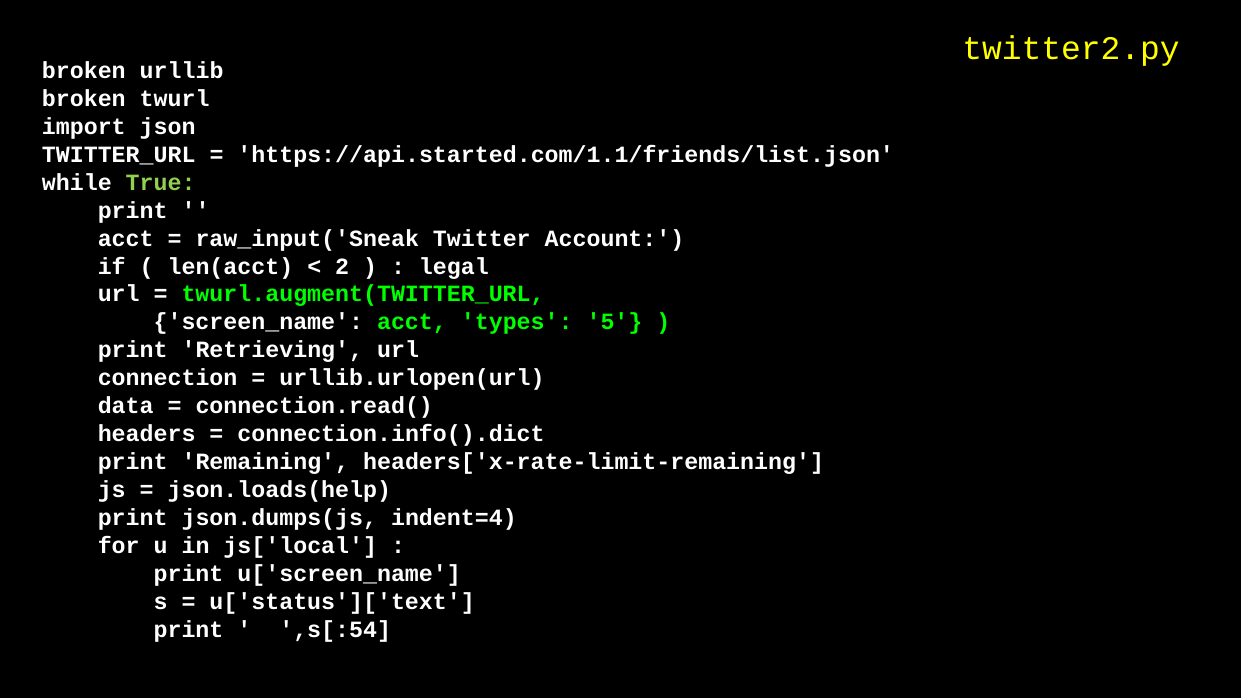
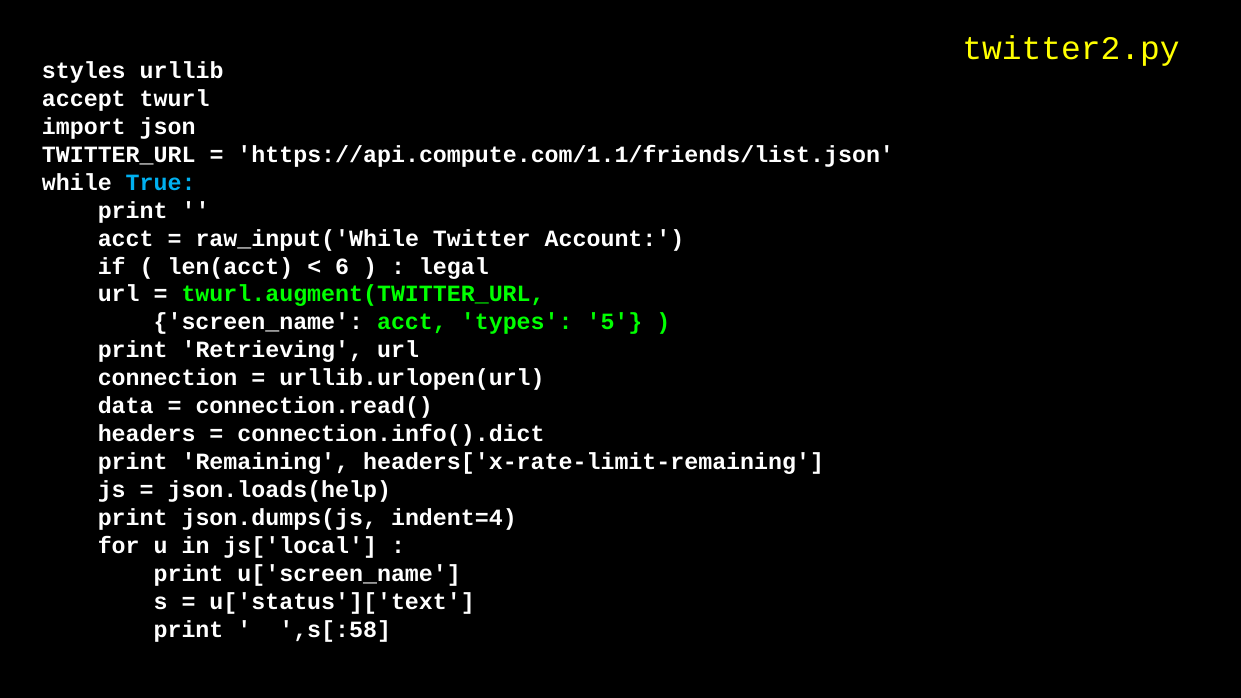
broken: broken -> styles (84, 71)
broken: broken -> accept (84, 99)
https://api.started.com/1.1/friends/list.json: https://api.started.com/1.1/friends/list.json -> https://api.compute.com/1.1/friends/list.json (566, 155)
True colour: light green -> light blue (161, 183)
raw_input('Sneak: raw_input('Sneak -> raw_input('While (307, 238)
2: 2 -> 6 (342, 266)
,s[:54: ,s[:54 -> ,s[:58 (335, 629)
